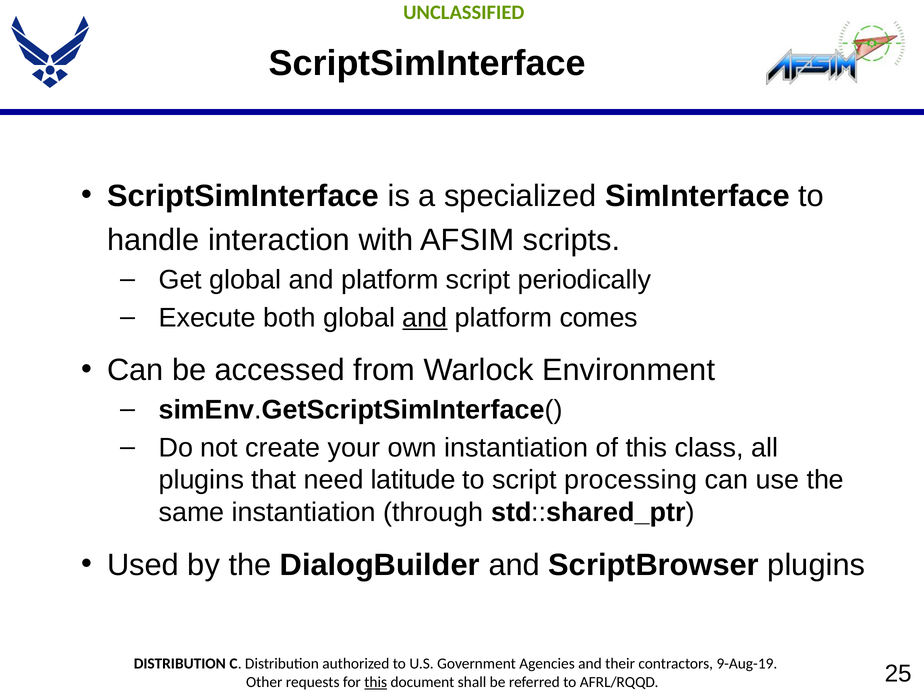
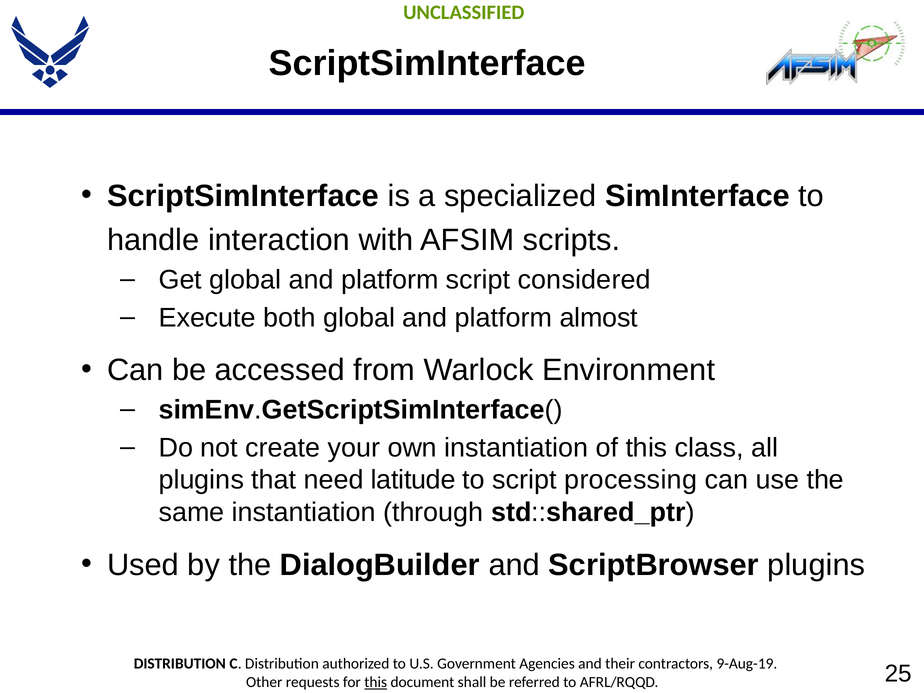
periodically: periodically -> considered (584, 280)
and underline: present -> none (425, 318)
comes: comes -> almost (599, 318)
